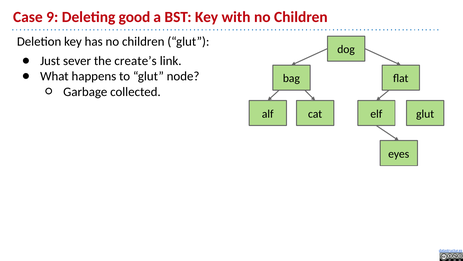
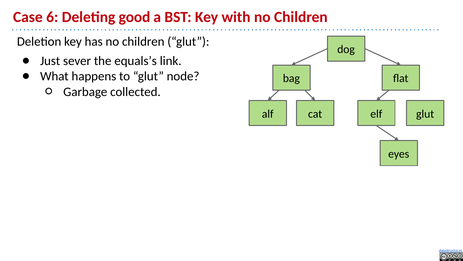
9: 9 -> 6 (52, 17)
create’s: create’s -> equals’s (136, 61)
